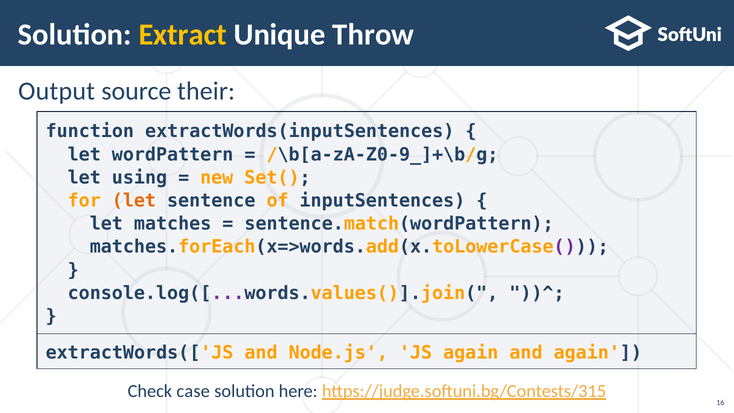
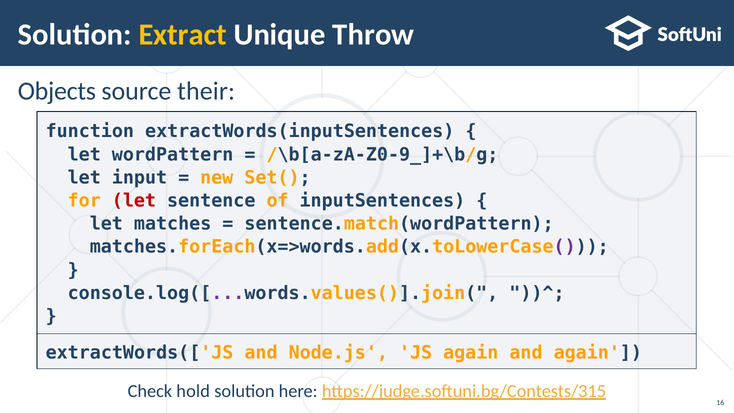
Output: Output -> Objects (57, 91)
using: using -> input (139, 178)
let colour: orange -> red (134, 201)
case: case -> hold (193, 391)
